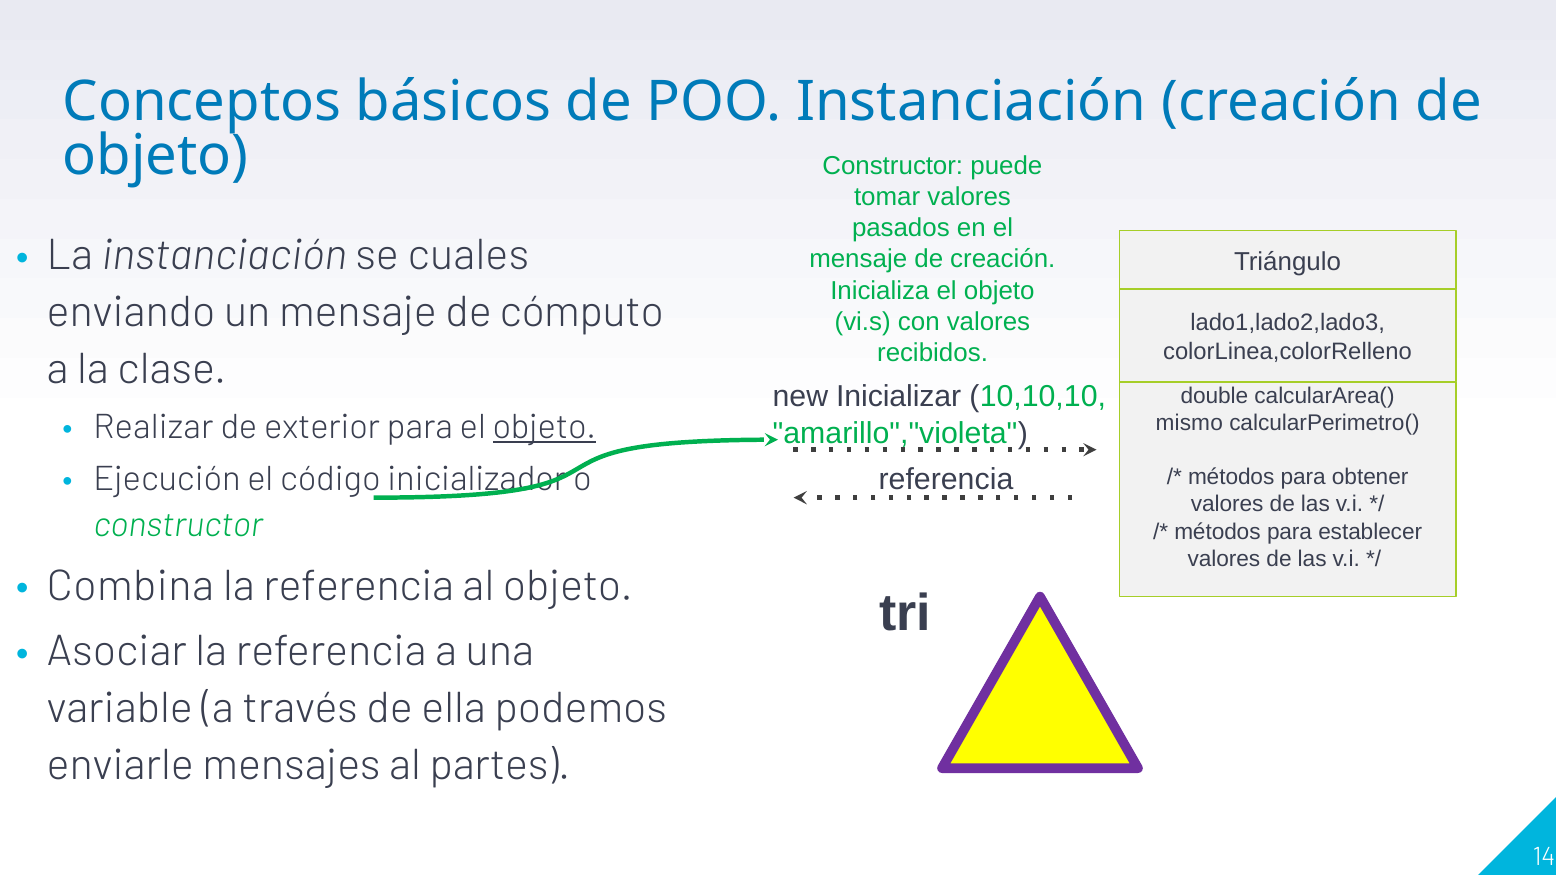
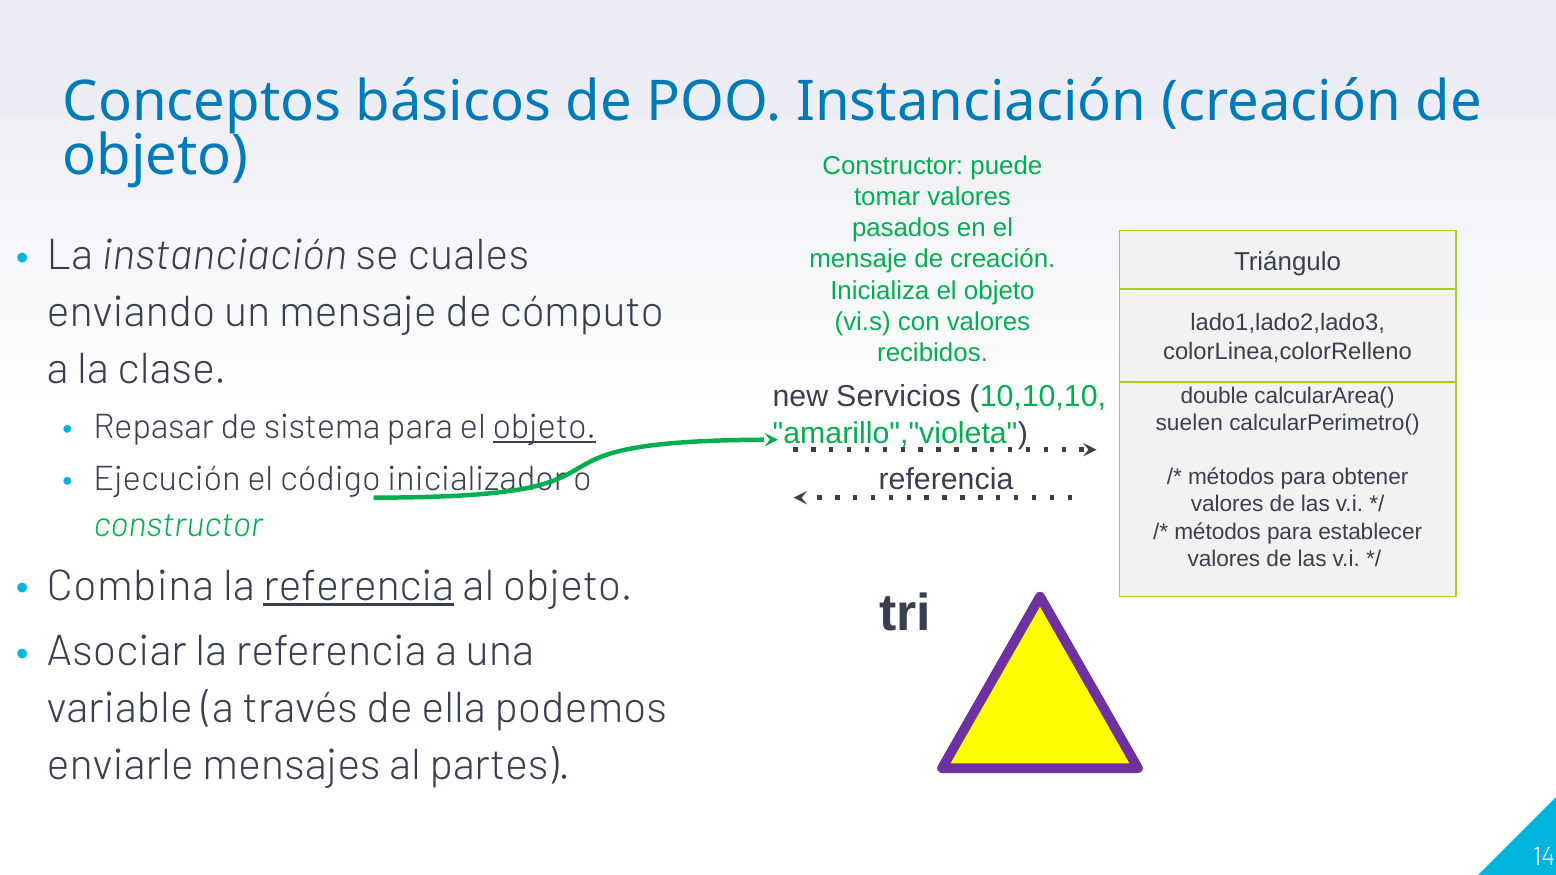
Inicializar: Inicializar -> Servicios (899, 397)
Realizar: Realizar -> Repasar (154, 427)
exterior: exterior -> sistema (322, 427)
mismo: mismo -> suelen (1189, 423)
referencia underline: none -> present (359, 586)
